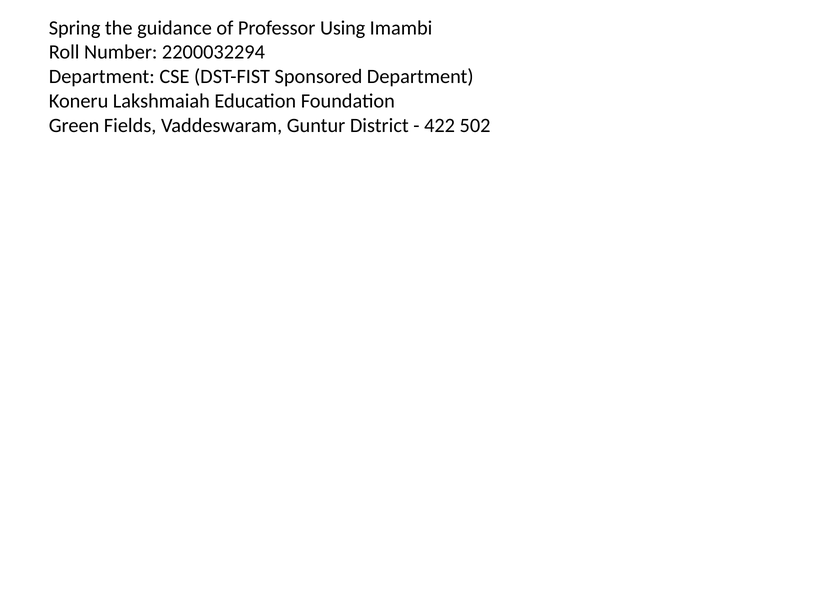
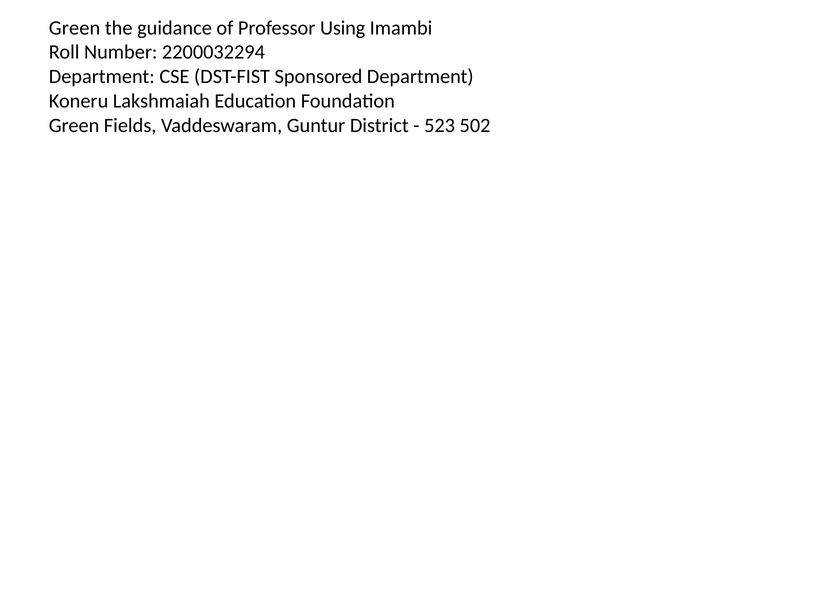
Spring: Spring -> Green (75, 28)
422: 422 -> 523 (440, 126)
